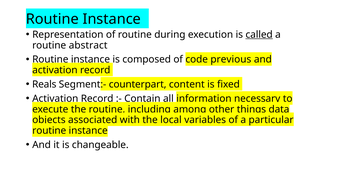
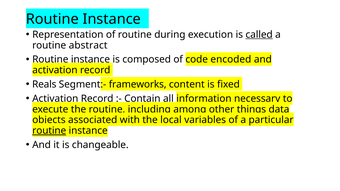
previous: previous -> encoded (231, 60)
counterpart: counterpart -> frameworks (138, 84)
routine underline: none -> present (49, 131)
